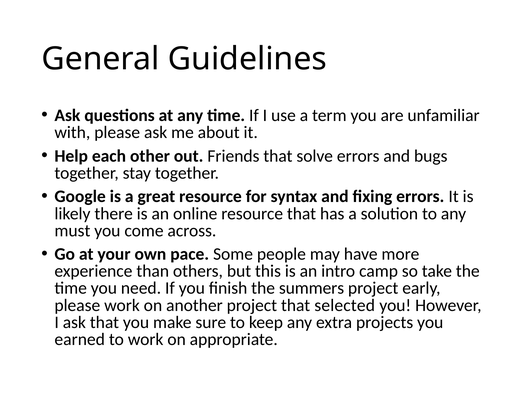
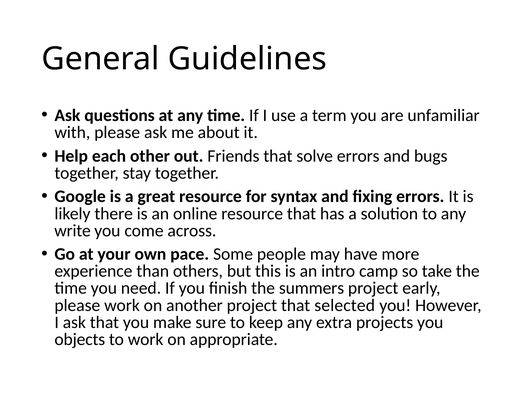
must: must -> write (73, 230)
earned: earned -> objects (80, 339)
